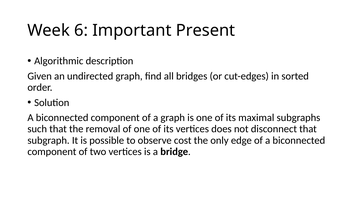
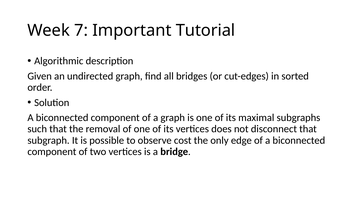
6: 6 -> 7 (81, 30)
Present: Present -> Tutorial (206, 30)
